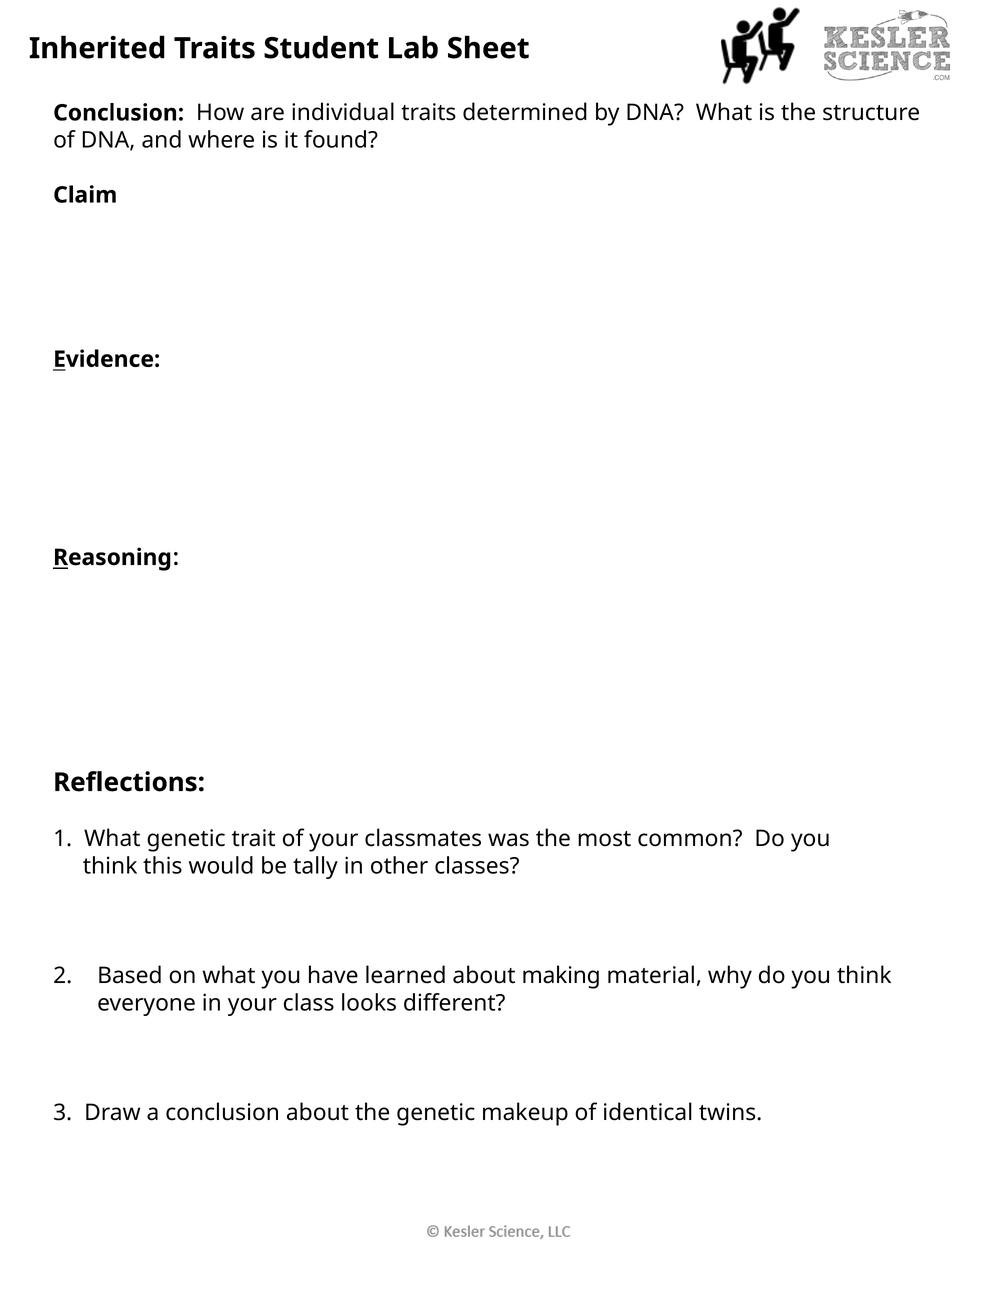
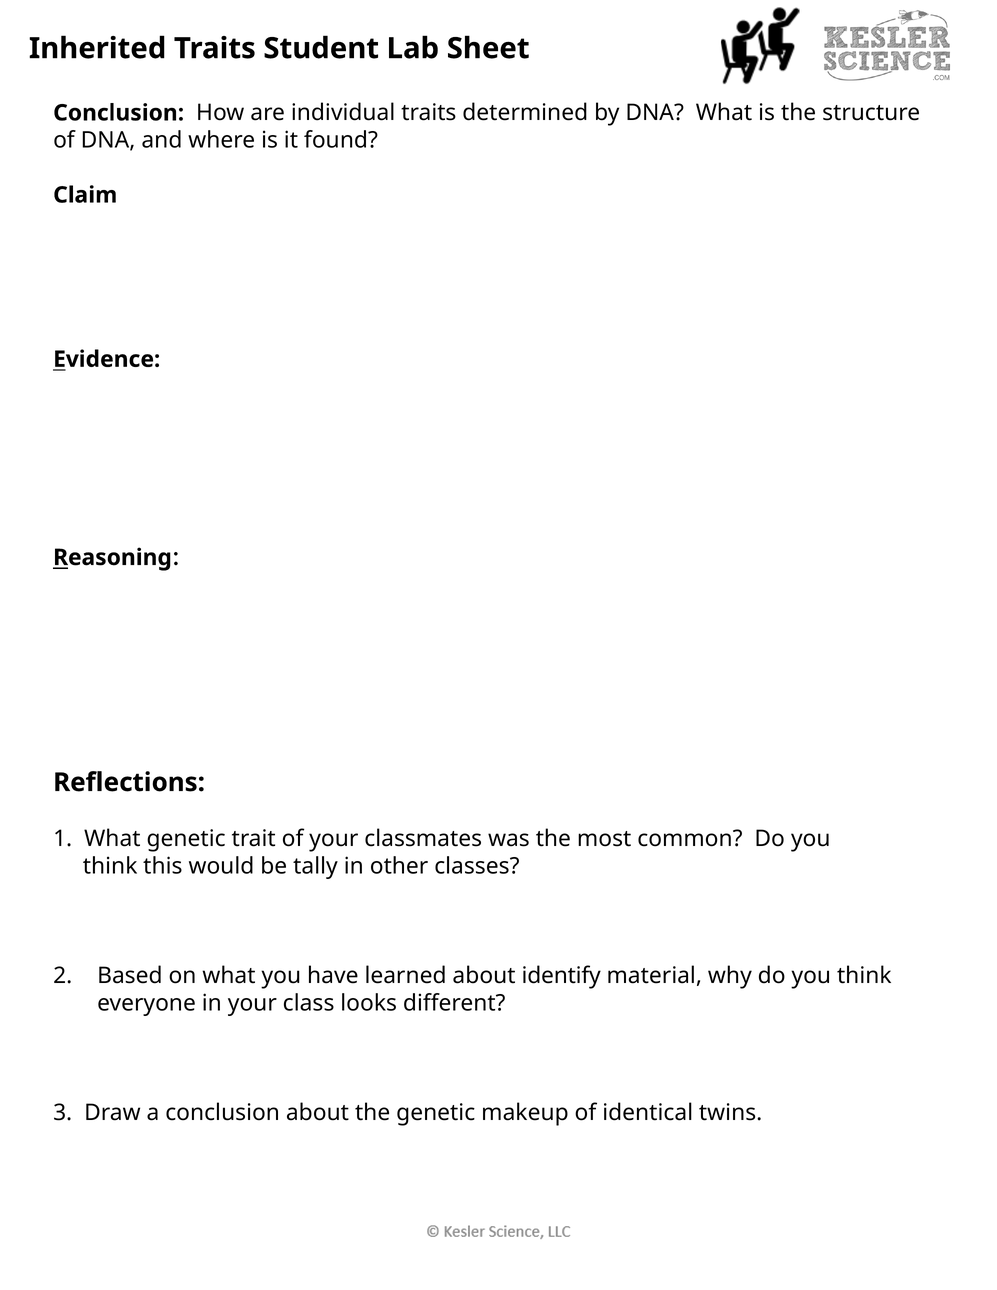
making: making -> identify (561, 976)
